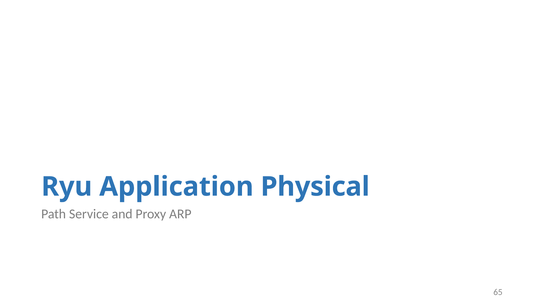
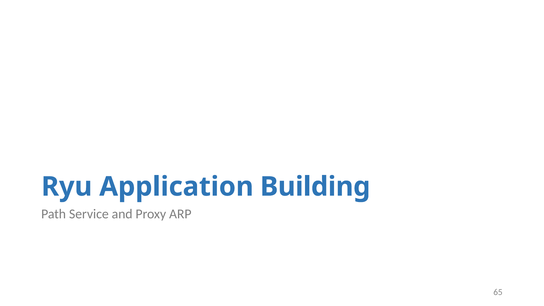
Physical: Physical -> Building (315, 187)
